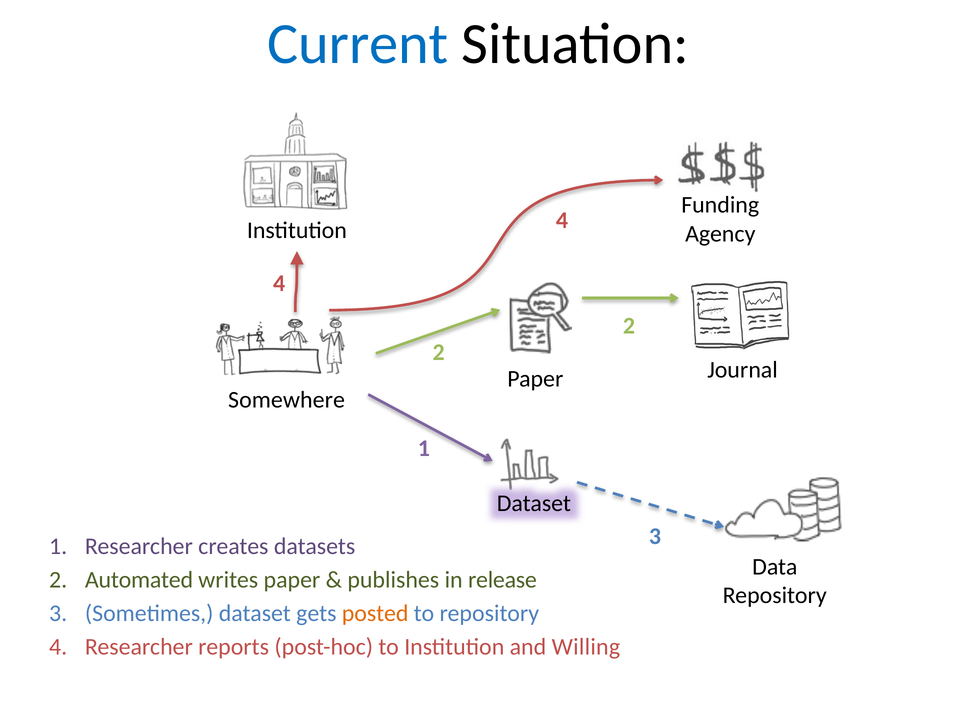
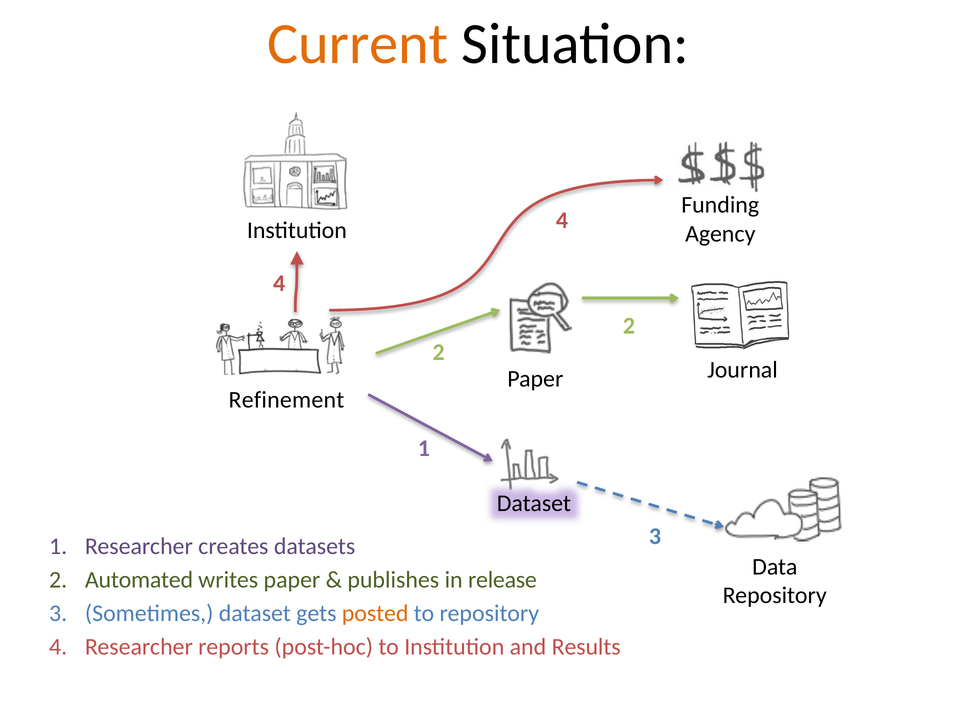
Current colour: blue -> orange (358, 44)
Somewhere: Somewhere -> Refinement (286, 400)
Willing: Willing -> Results (586, 647)
